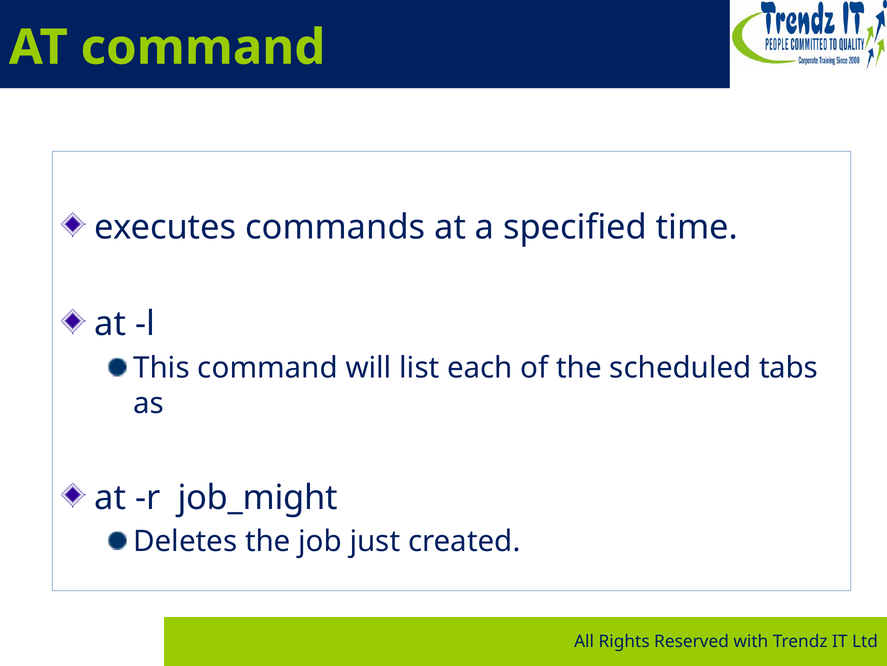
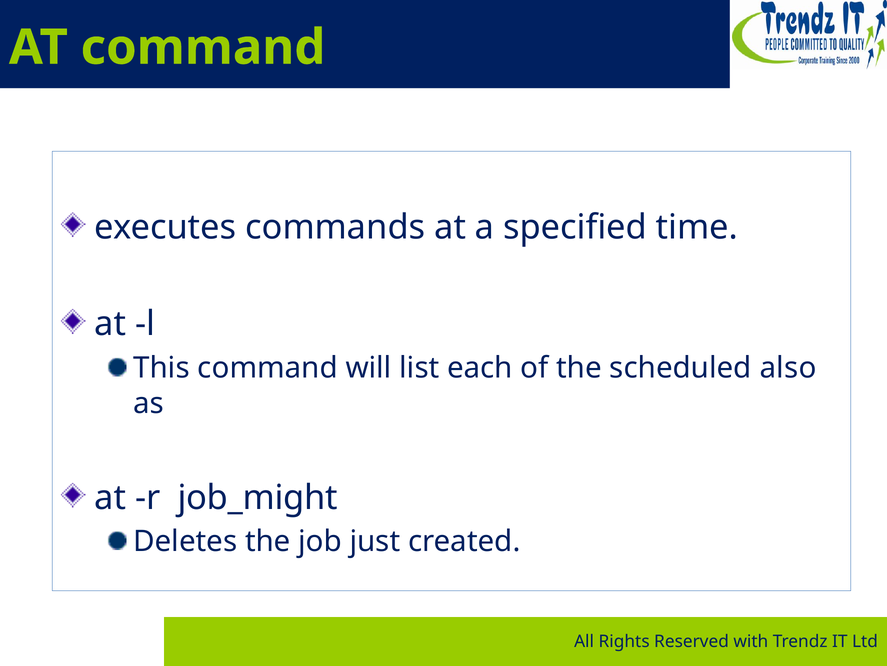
tabs: tabs -> also (788, 368)
